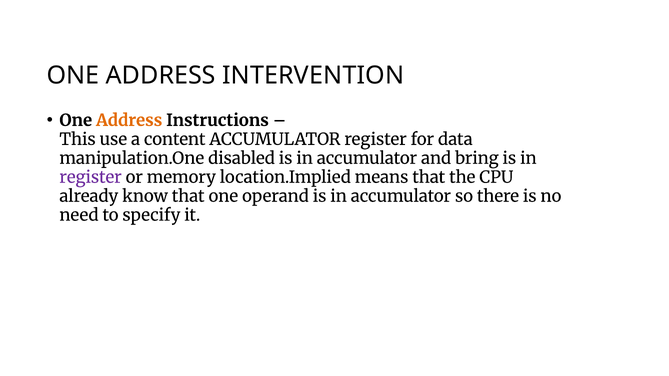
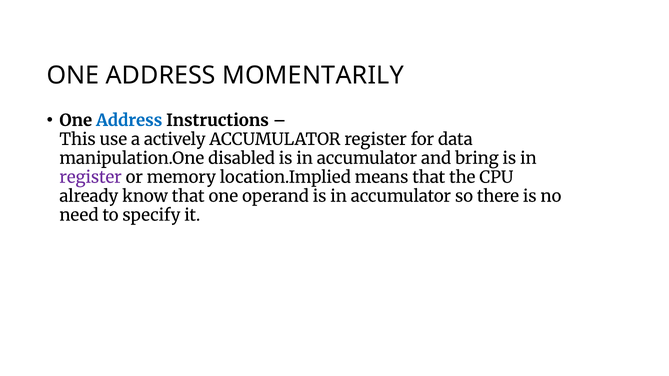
INTERVENTION: INTERVENTION -> MOMENTARILY (313, 76)
Address colour: orange -> blue (129, 121)
content: content -> actively (175, 140)
